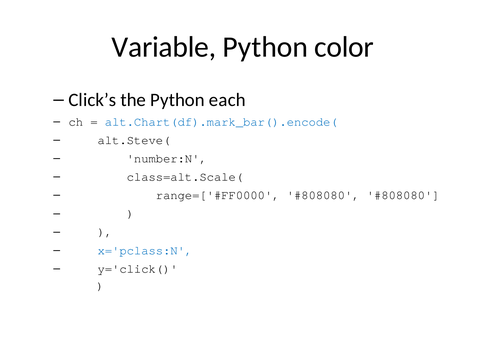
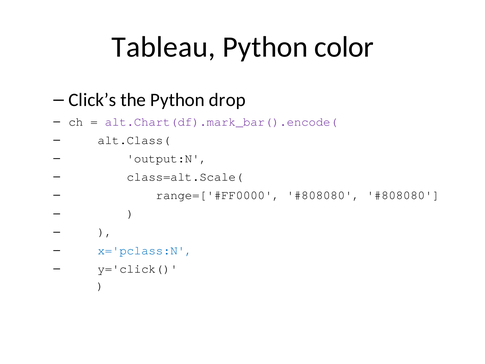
Variable: Variable -> Tableau (164, 47)
each: each -> drop (227, 100)
alt.Chart(df).mark_bar().encode( colour: blue -> purple (221, 122)
alt.Steve(: alt.Steve( -> alt.Class( (134, 140)
number:N: number:N -> output:N (167, 159)
